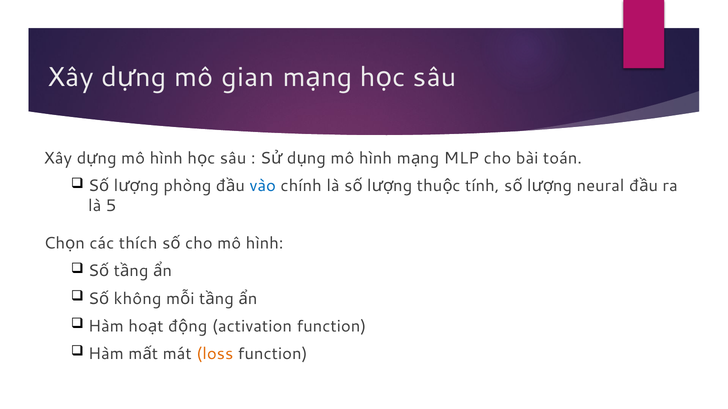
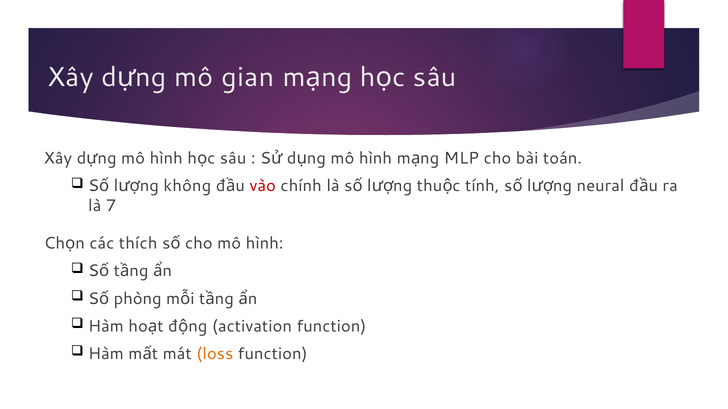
phòng: phòng -> không (187, 186)
vào colour: blue -> red (263, 186)
5: 5 -> 7 (111, 206)
không: không -> phòng (138, 299)
